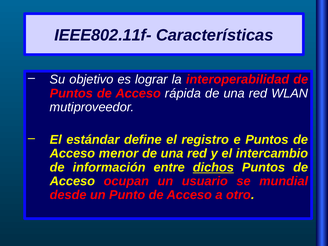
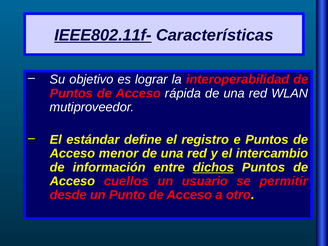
IEEE802.11f- underline: none -> present (103, 35)
ocupan: ocupan -> cuellos (126, 181)
mundial: mundial -> permitir (284, 181)
